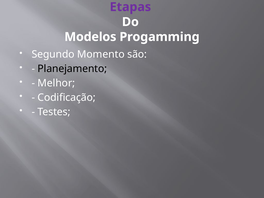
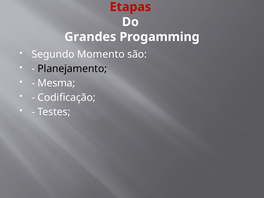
Etapas colour: purple -> red (130, 7)
Modelos: Modelos -> Grandes (90, 37)
Melhor: Melhor -> Mesma (56, 83)
